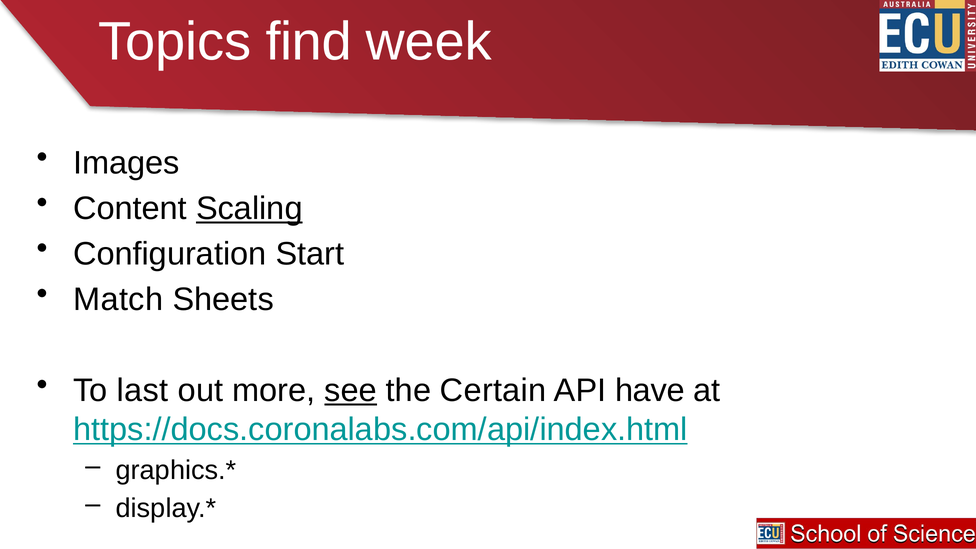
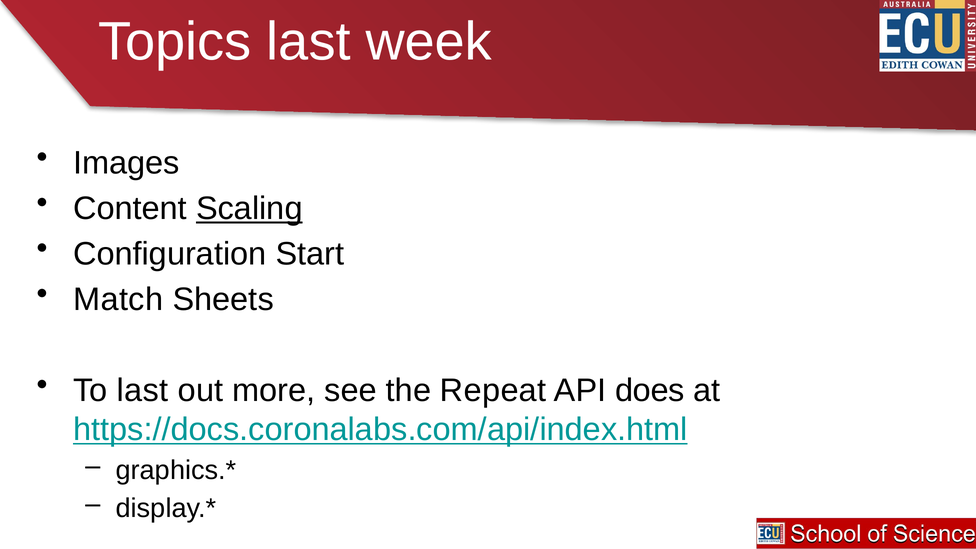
Topics find: find -> last (309, 42)
see underline: present -> none (351, 390)
Certain: Certain -> Repeat (493, 390)
have: have -> does (650, 390)
